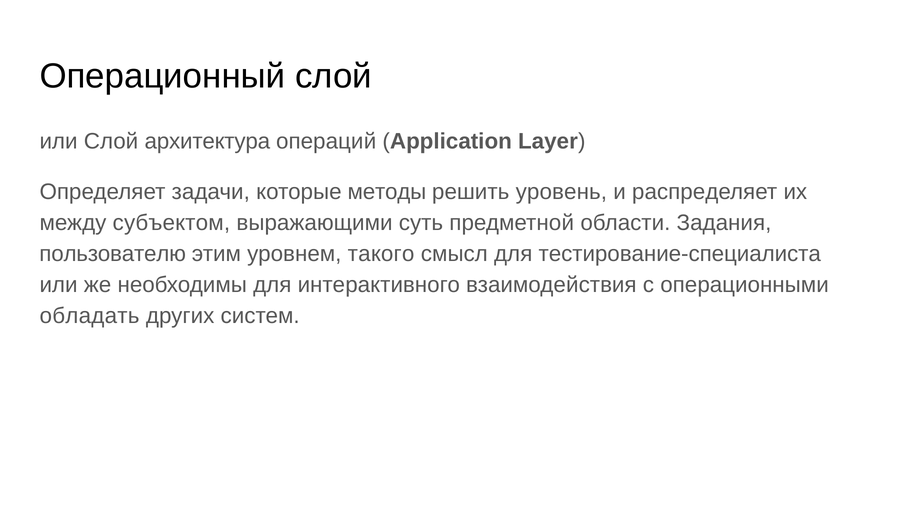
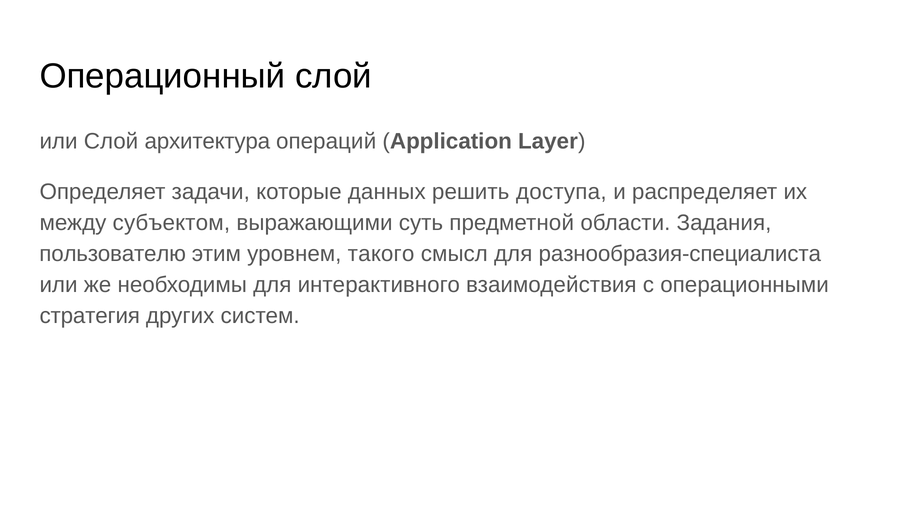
методы: методы -> данных (387, 192)
уровень: уровень -> доступа (561, 192)
тестирование-специалиста: тестирование-специалиста -> разнообразия-специалиста (680, 254)
обладать: обладать -> стратегия (90, 316)
